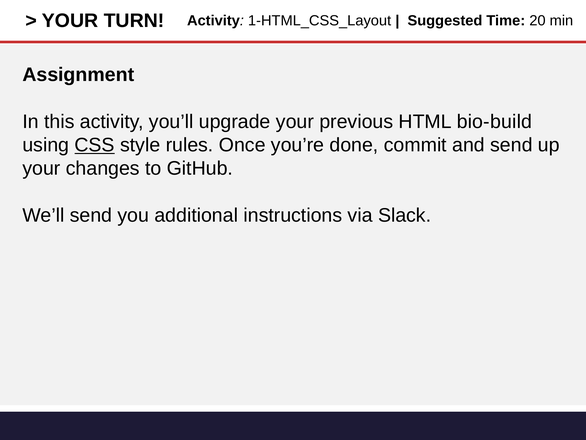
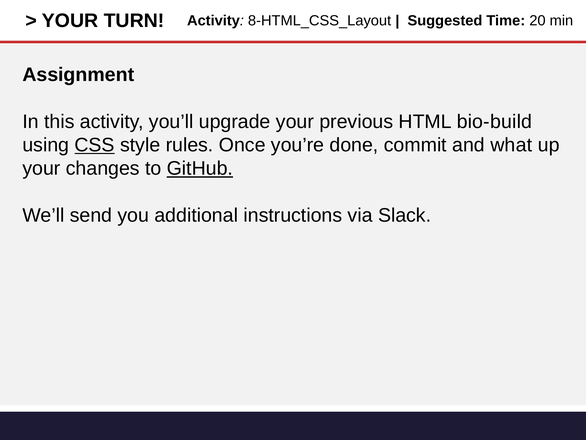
1-HTML_CSS_Layout: 1-HTML_CSS_Layout -> 8-HTML_CSS_Layout (320, 21)
and send: send -> what (511, 145)
GitHub underline: none -> present (200, 168)
